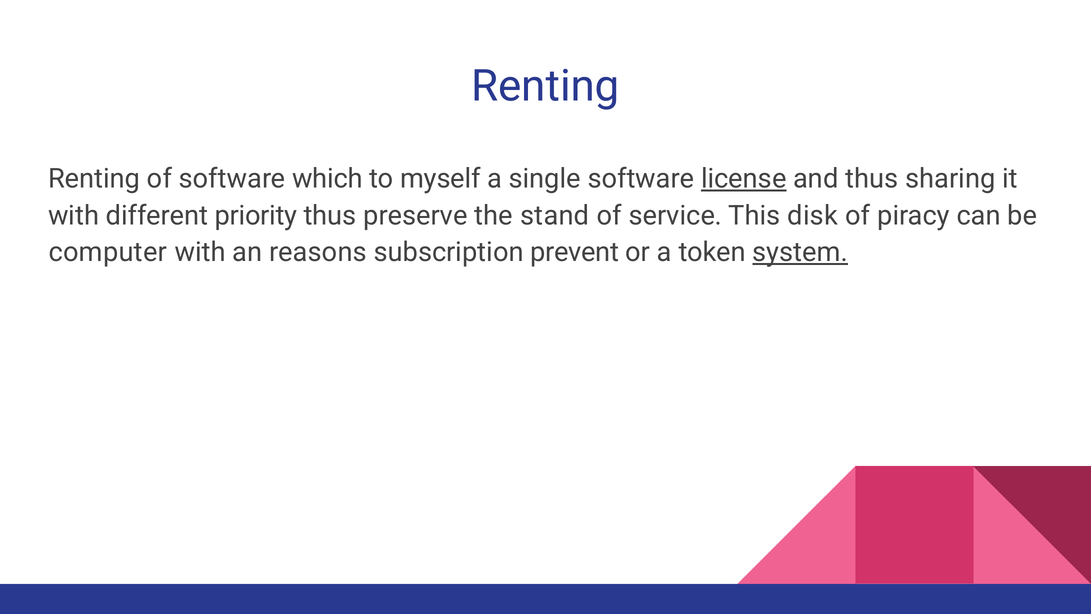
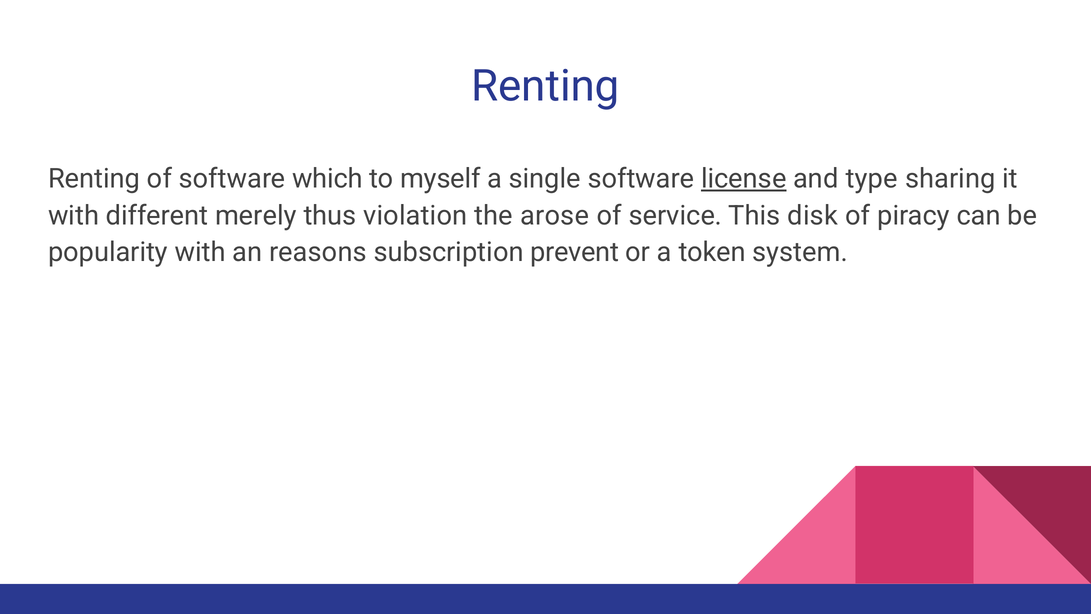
and thus: thus -> type (872, 179)
priority: priority -> merely (256, 215)
preserve: preserve -> violation (415, 215)
stand: stand -> arose (555, 215)
computer: computer -> popularity (108, 252)
system underline: present -> none (800, 252)
